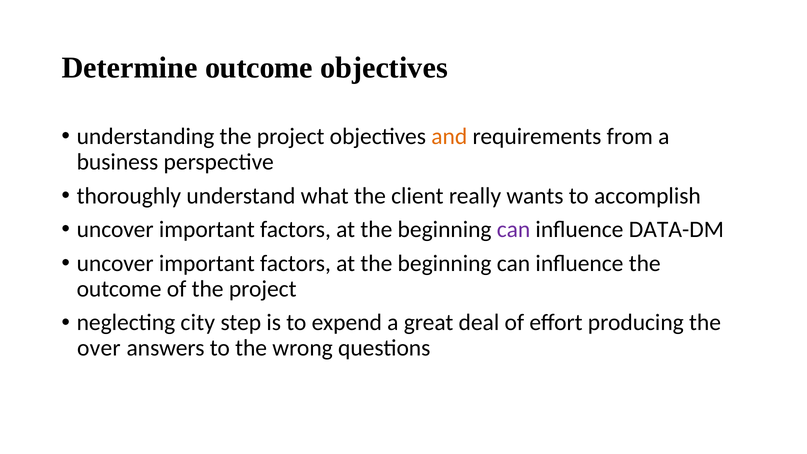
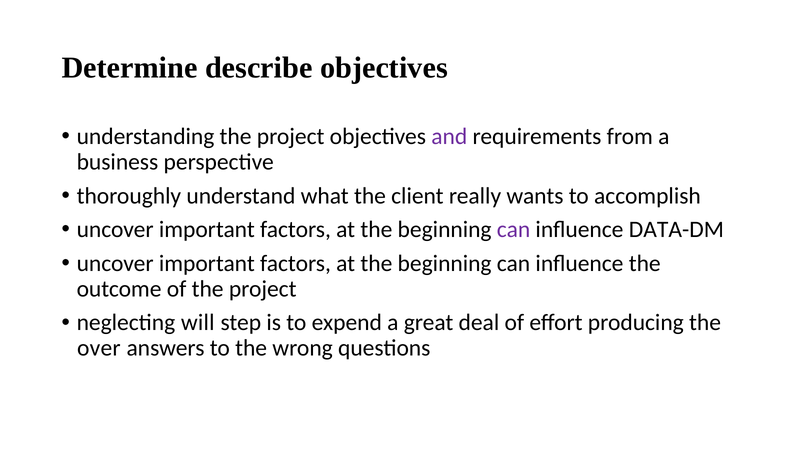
Determine outcome: outcome -> describe (259, 68)
and colour: orange -> purple (449, 136)
city: city -> will (198, 323)
